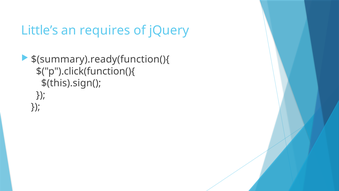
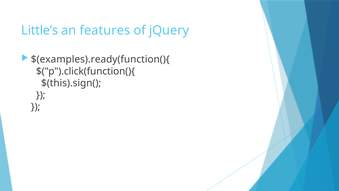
requires: requires -> features (105, 30)
$(summary).ready(function(){: $(summary).ready(function(){ -> $(examples).ready(function(){ (100, 59)
